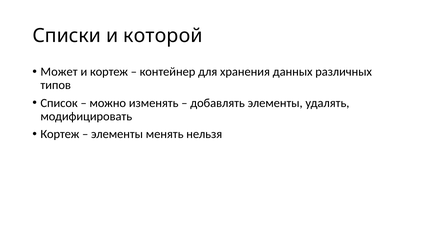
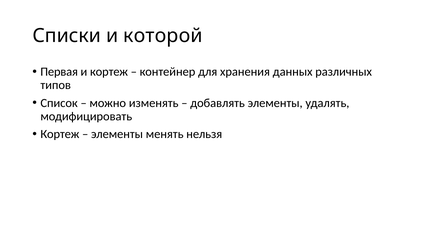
Может: Может -> Первая (59, 72)
